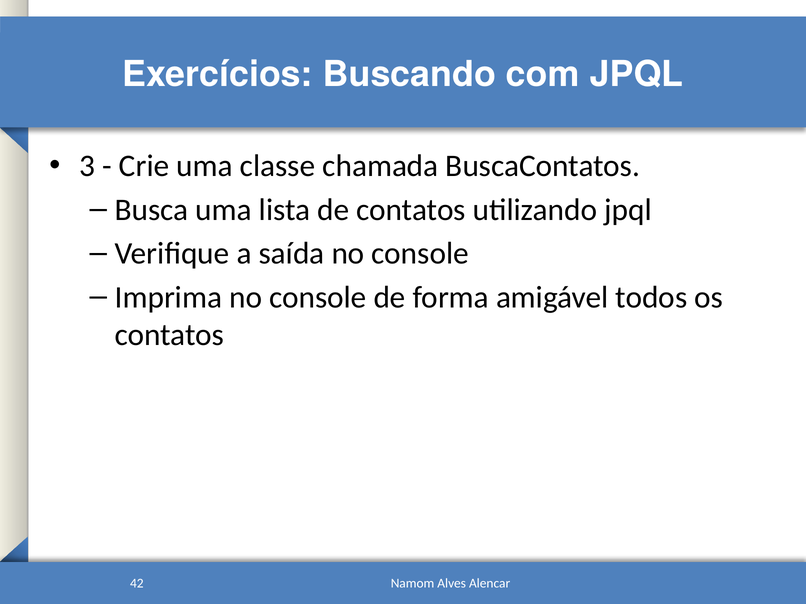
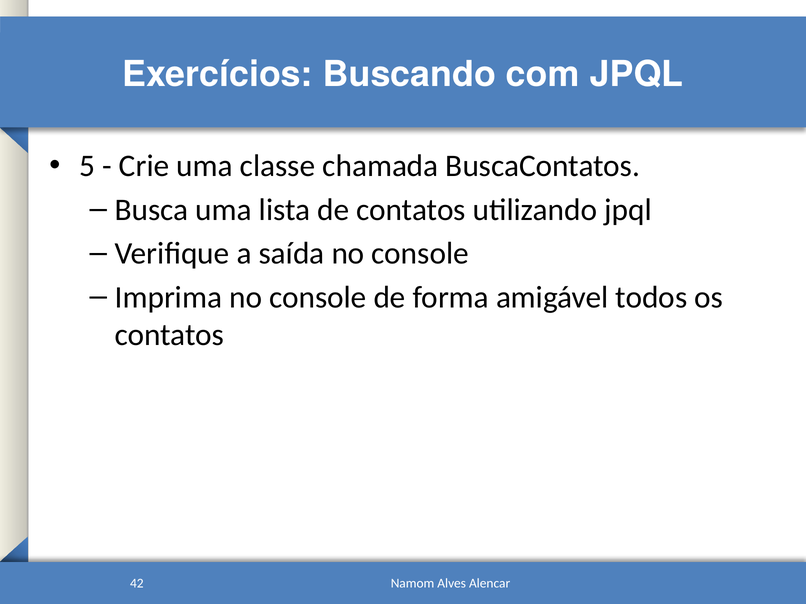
3: 3 -> 5 (87, 166)
